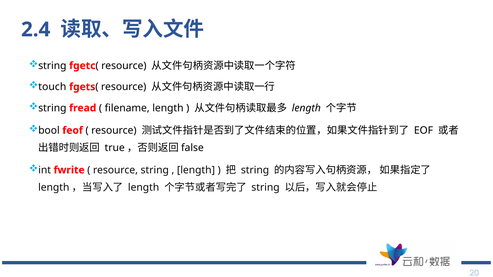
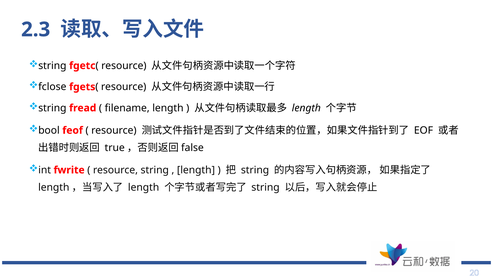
2.4: 2.4 -> 2.3 (36, 30)
touch: touch -> fclose (52, 87)
